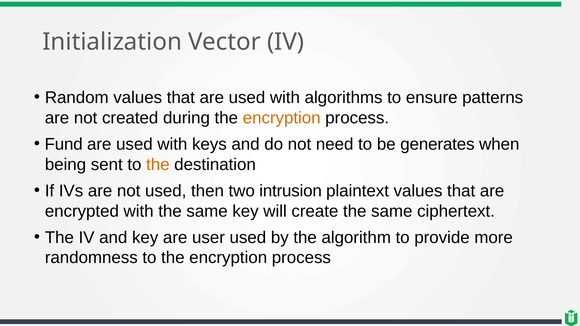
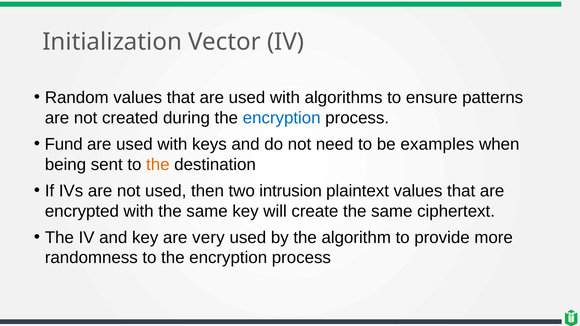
encryption colour: orange -> blue (282, 118)
generates: generates -> examples (437, 144)
user: user -> very (208, 238)
